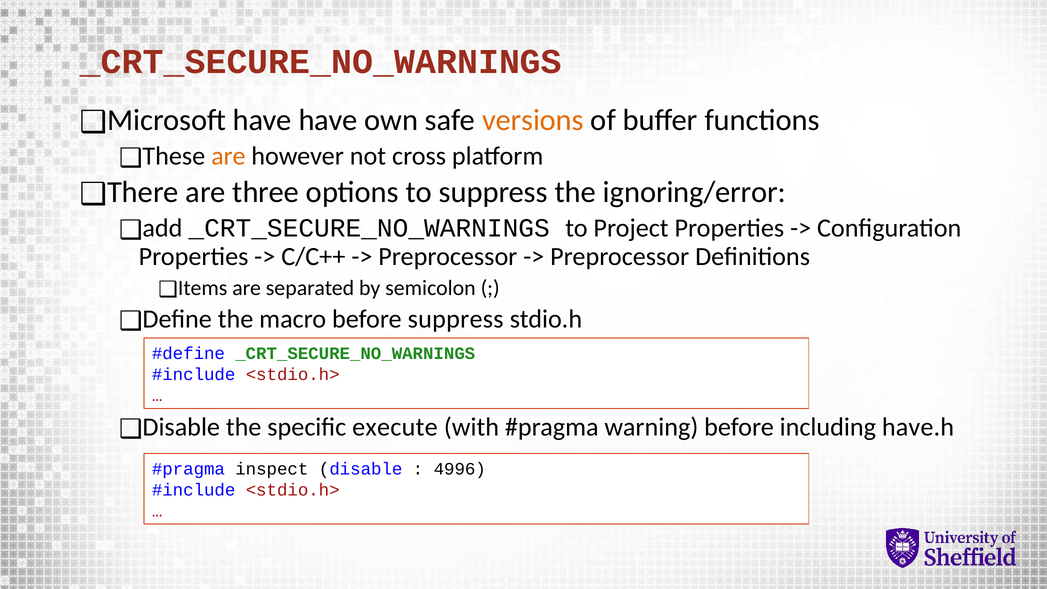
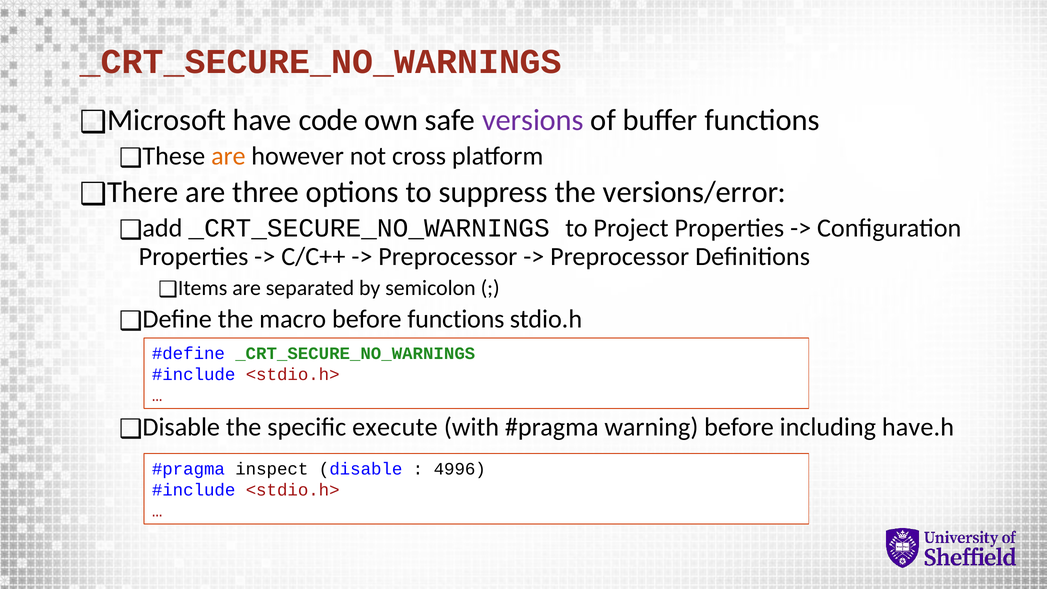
have have: have -> code (328, 120)
versions colour: orange -> purple (533, 120)
ignoring/error: ignoring/error -> versions/error (695, 192)
before suppress: suppress -> functions (456, 319)
